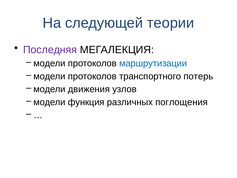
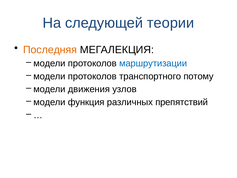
Последняя colour: purple -> orange (50, 50)
потерь: потерь -> потому (198, 76)
поглощения: поглощения -> препятствий (182, 102)
